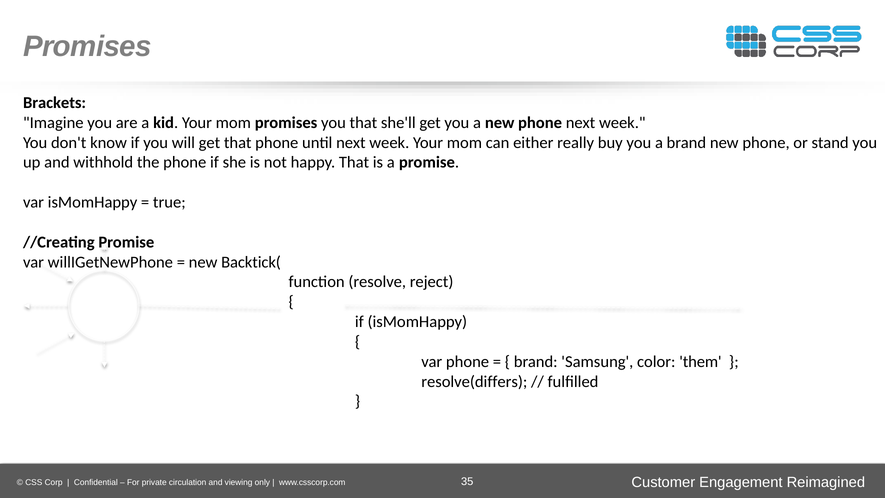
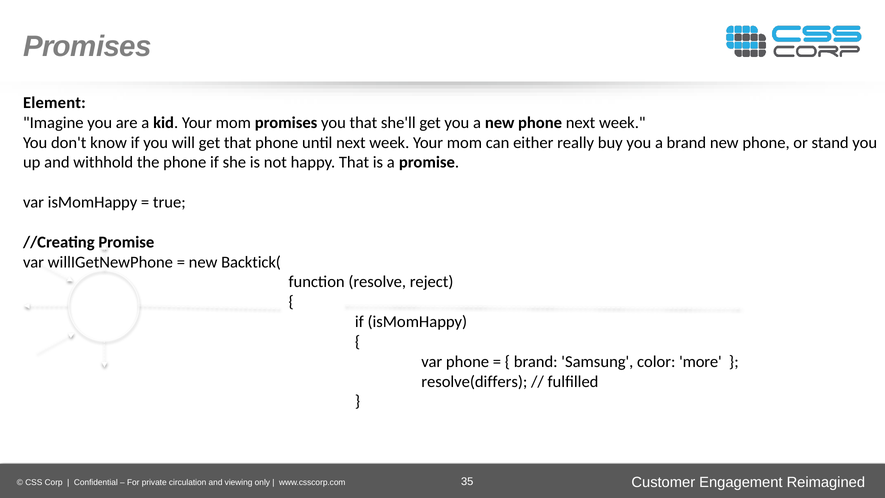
Brackets: Brackets -> Element (54, 103)
them: them -> more (700, 362)
